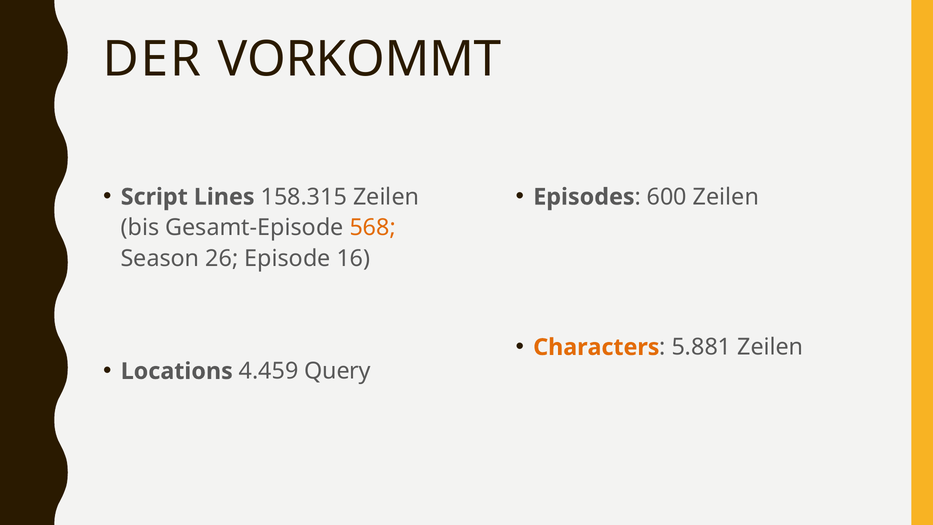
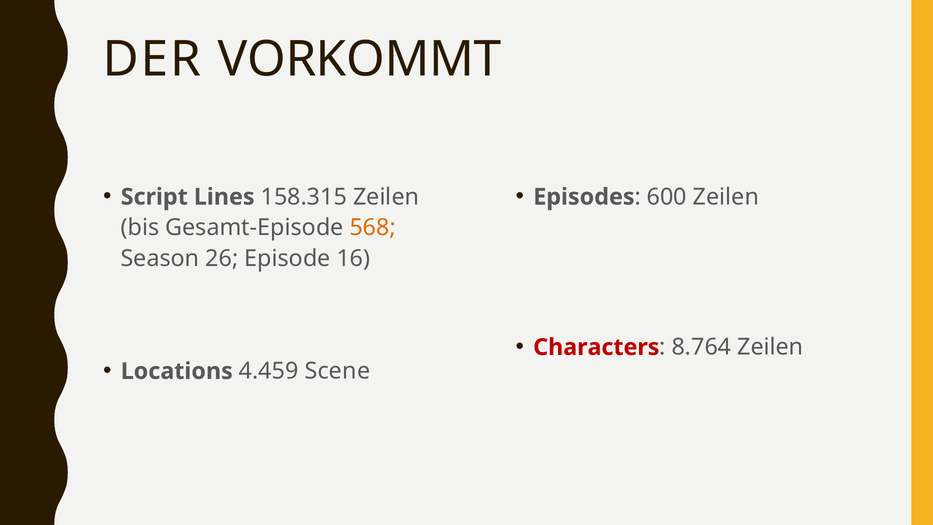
Characters colour: orange -> red (596, 347)
5.881: 5.881 -> 8.764 (701, 347)
Query: Query -> Scene (337, 371)
